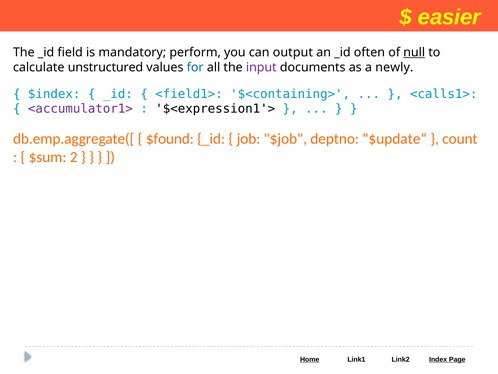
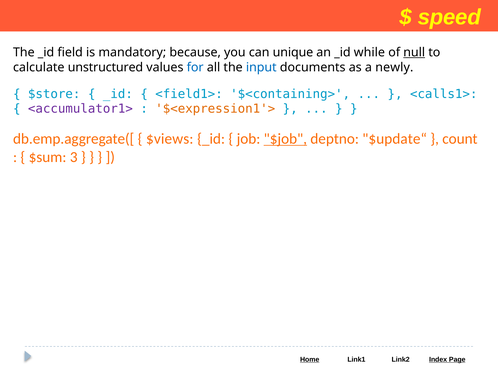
easier: easier -> speed (449, 17)
perform: perform -> because (195, 52)
output: output -> unique (293, 52)
often: often -> while (369, 52)
input colour: purple -> blue (261, 67)
$index: $index -> $store (54, 94)
$<expression1'> colour: black -> orange (215, 109)
$found: $found -> $views (170, 139)
$job underline: none -> present (285, 139)
2: 2 -> 3 (74, 157)
